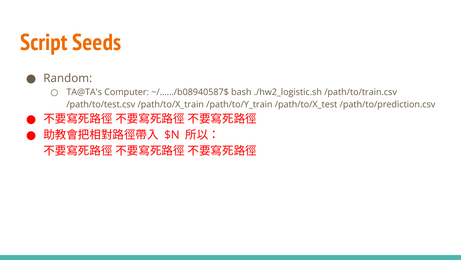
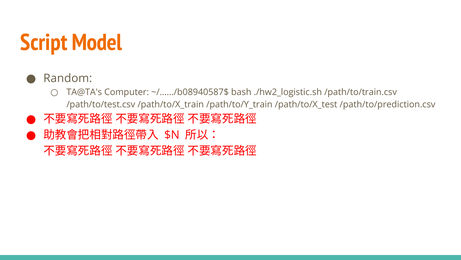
Seeds: Seeds -> Model (97, 42)
